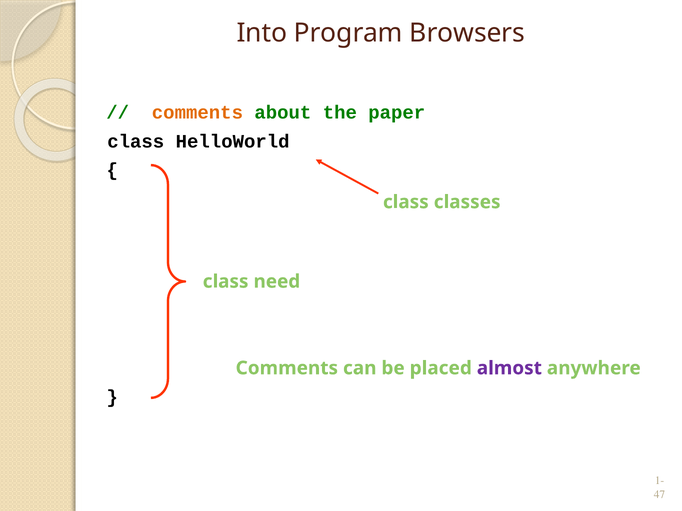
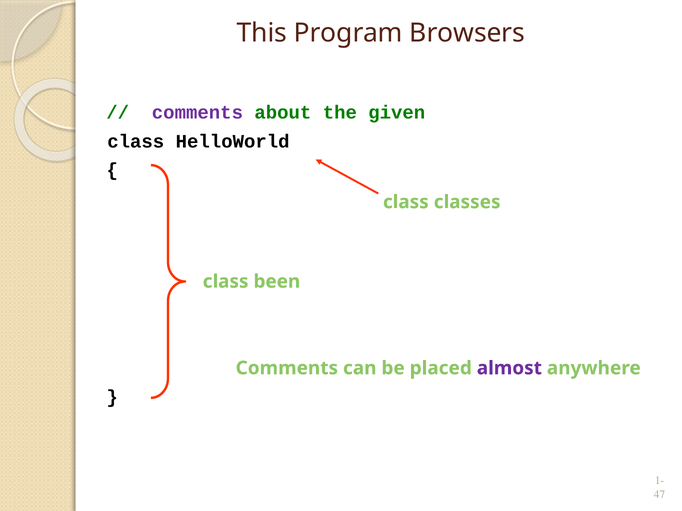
Into: Into -> This (262, 33)
comments colour: orange -> purple (197, 113)
paper: paper -> given (397, 113)
need: need -> been (277, 282)
